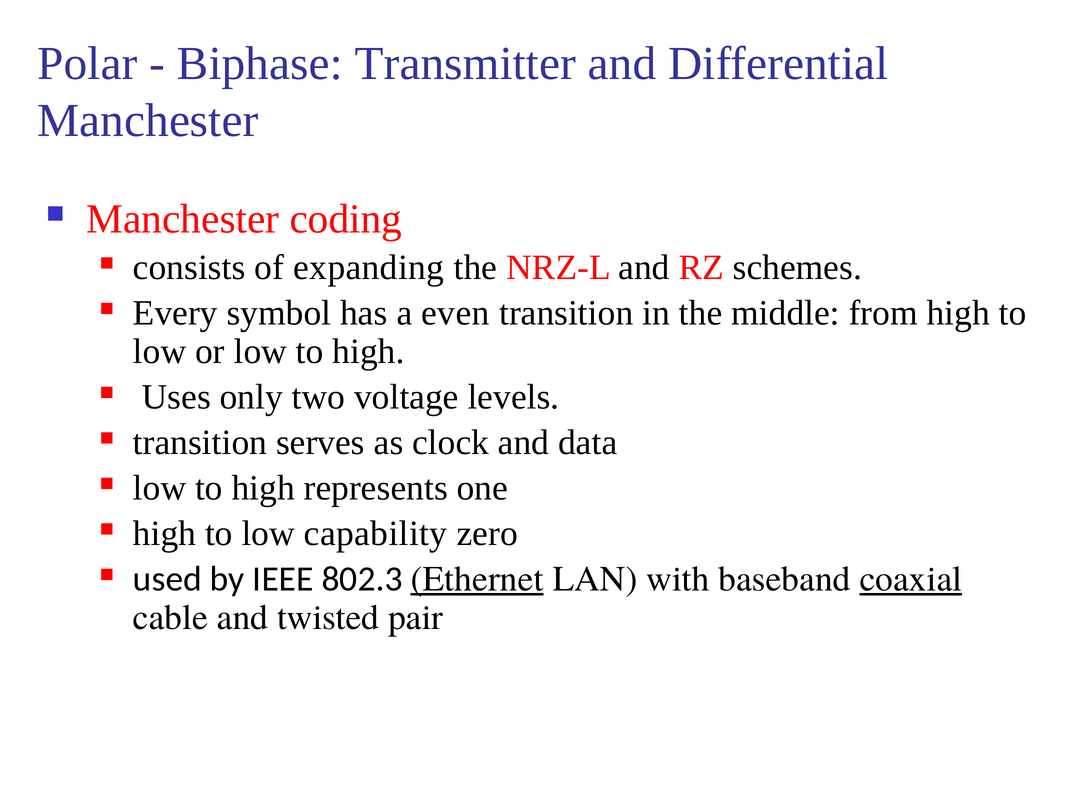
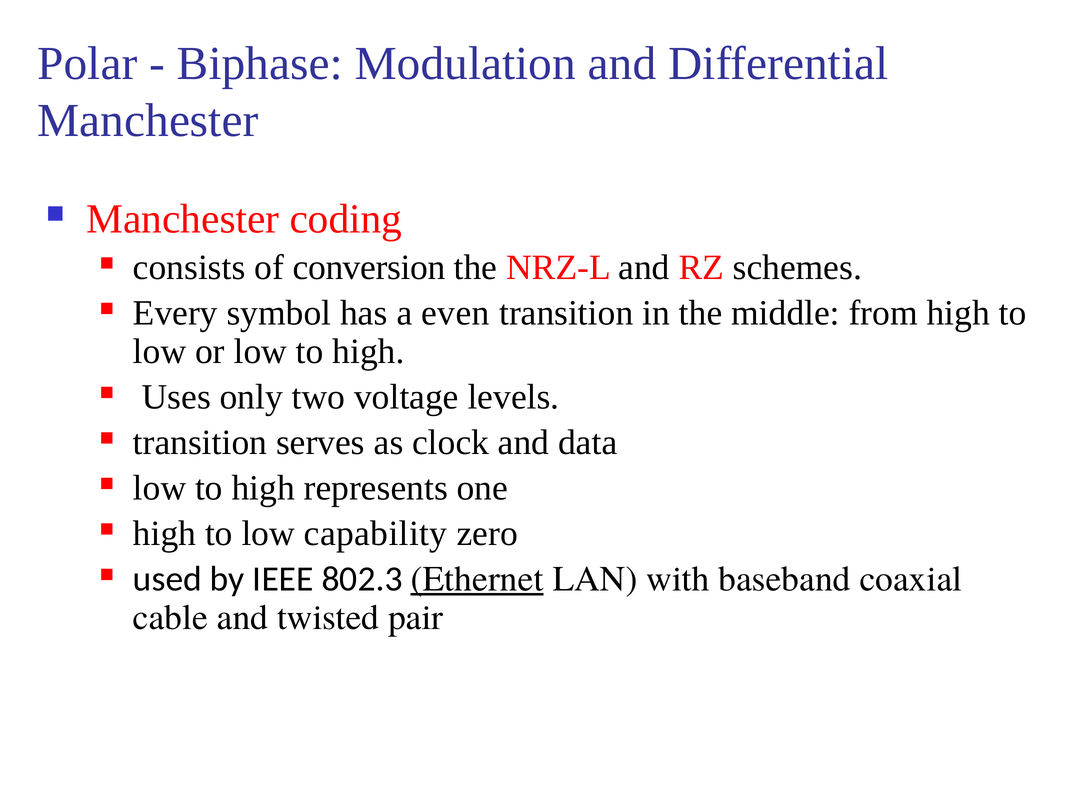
Transmitter: Transmitter -> Modulation (465, 64)
expanding: expanding -> conversion (369, 268)
coaxial underline: present -> none (911, 579)
